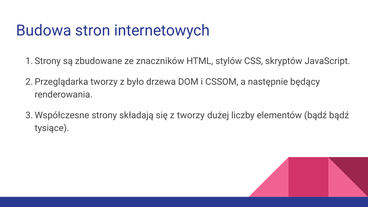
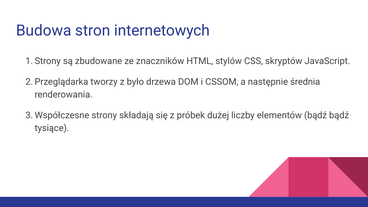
będący: będący -> średnia (305, 82)
z tworzy: tworzy -> próbek (191, 115)
